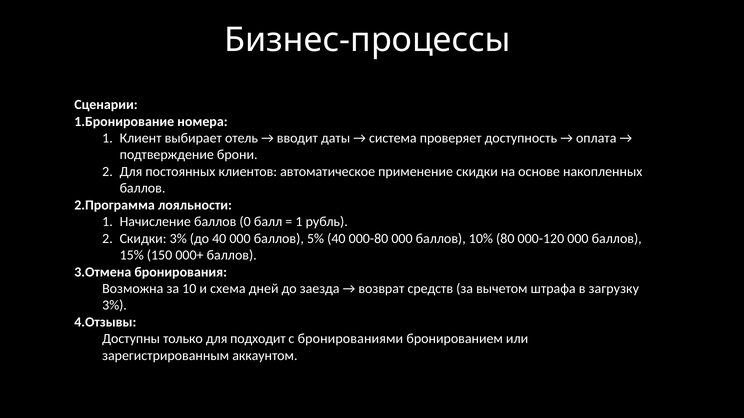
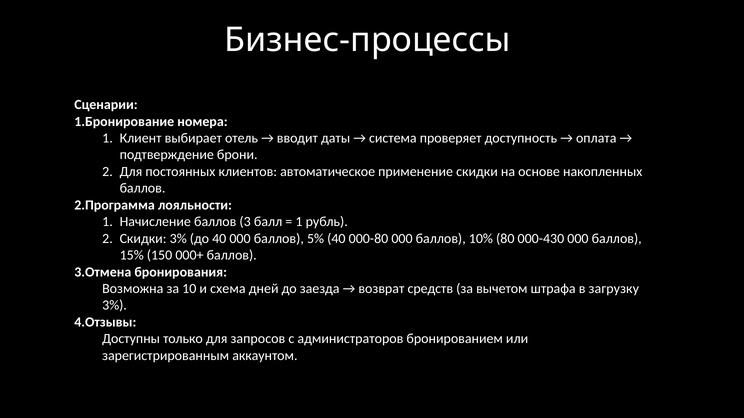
0: 0 -> 3 (245, 222)
000-120: 000-120 -> 000-430 (541, 239)
подходит: подходит -> запросов (258, 339)
бронированиями: бронированиями -> администраторов (350, 339)
